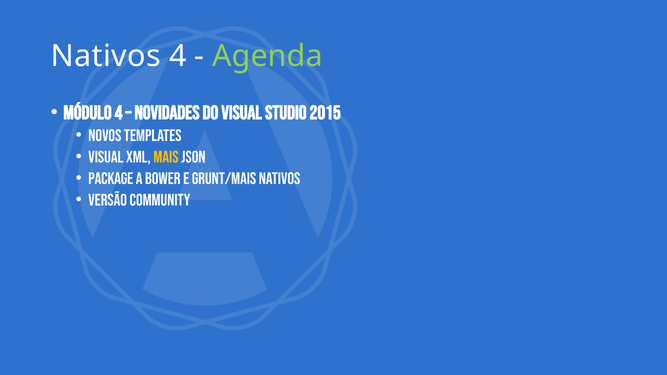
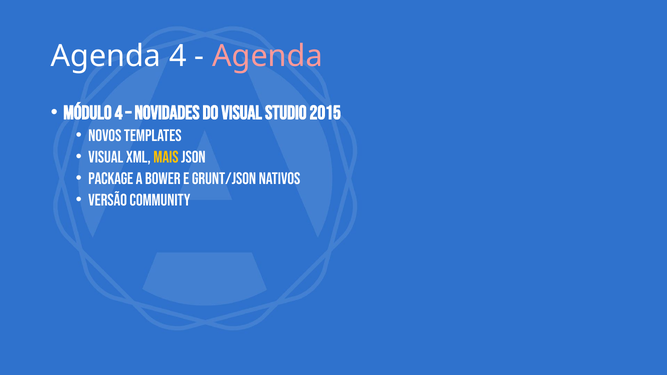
Nativos: Nativos -> Agenda (106, 56)
Agenda colour: light green -> pink (267, 56)
grunt/mais: grunt/mais -> grunt/json (224, 179)
